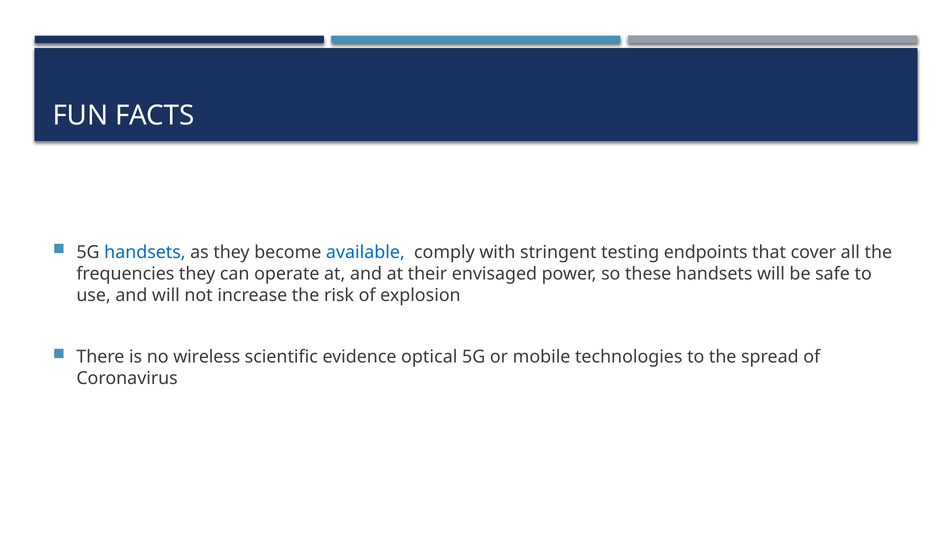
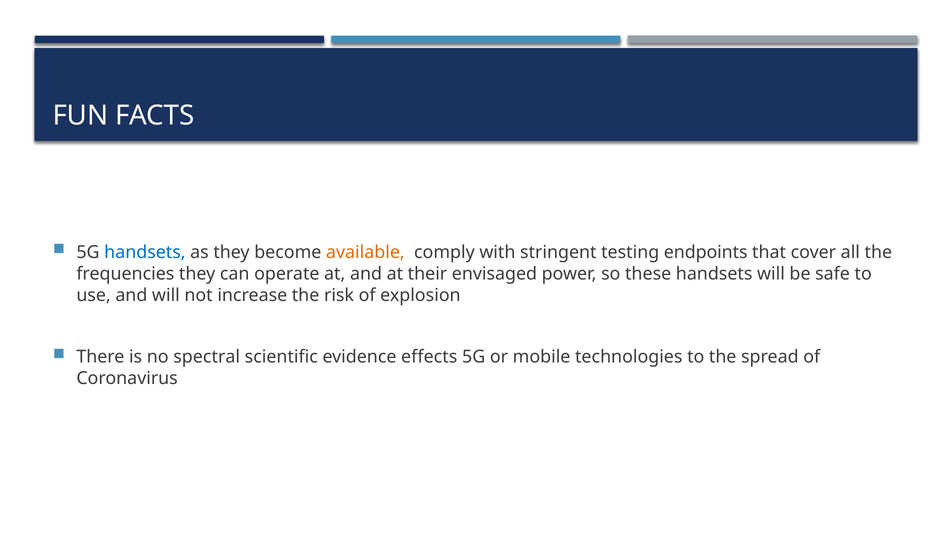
available colour: blue -> orange (365, 252)
wireless: wireless -> spectral (207, 357)
optical: optical -> effects (429, 357)
